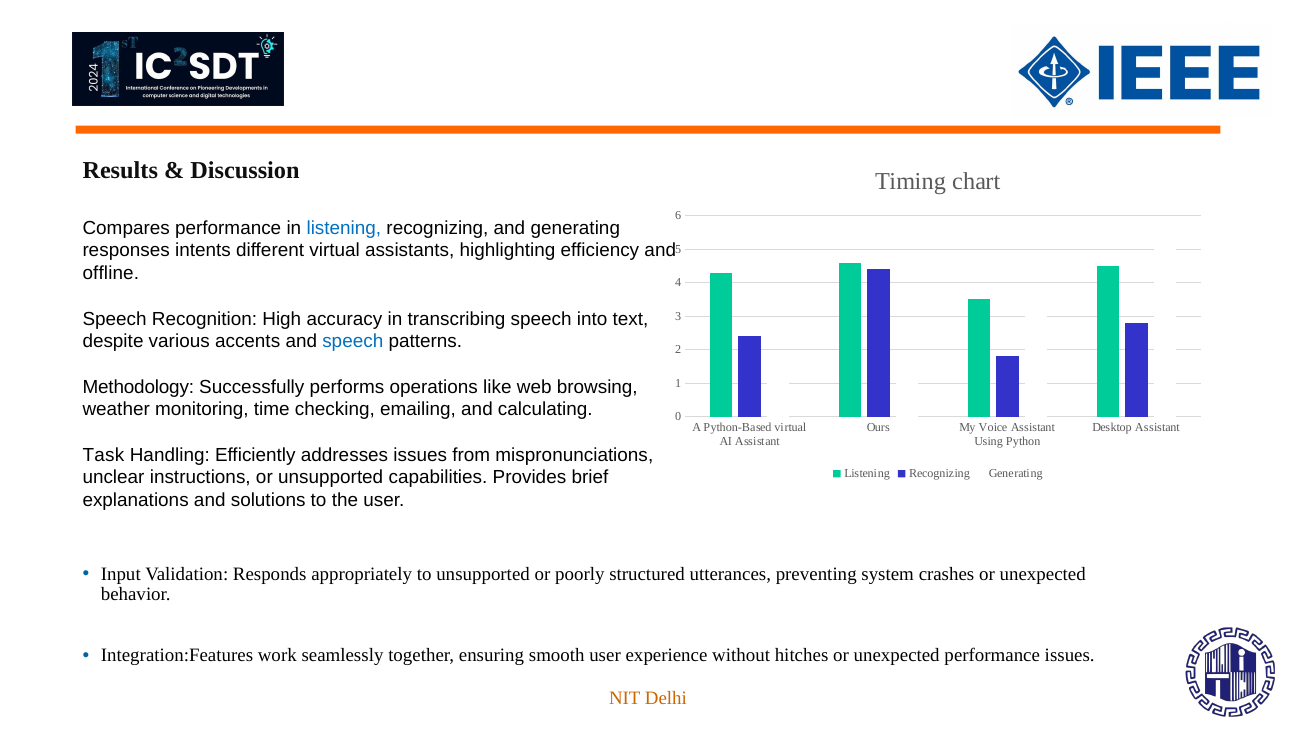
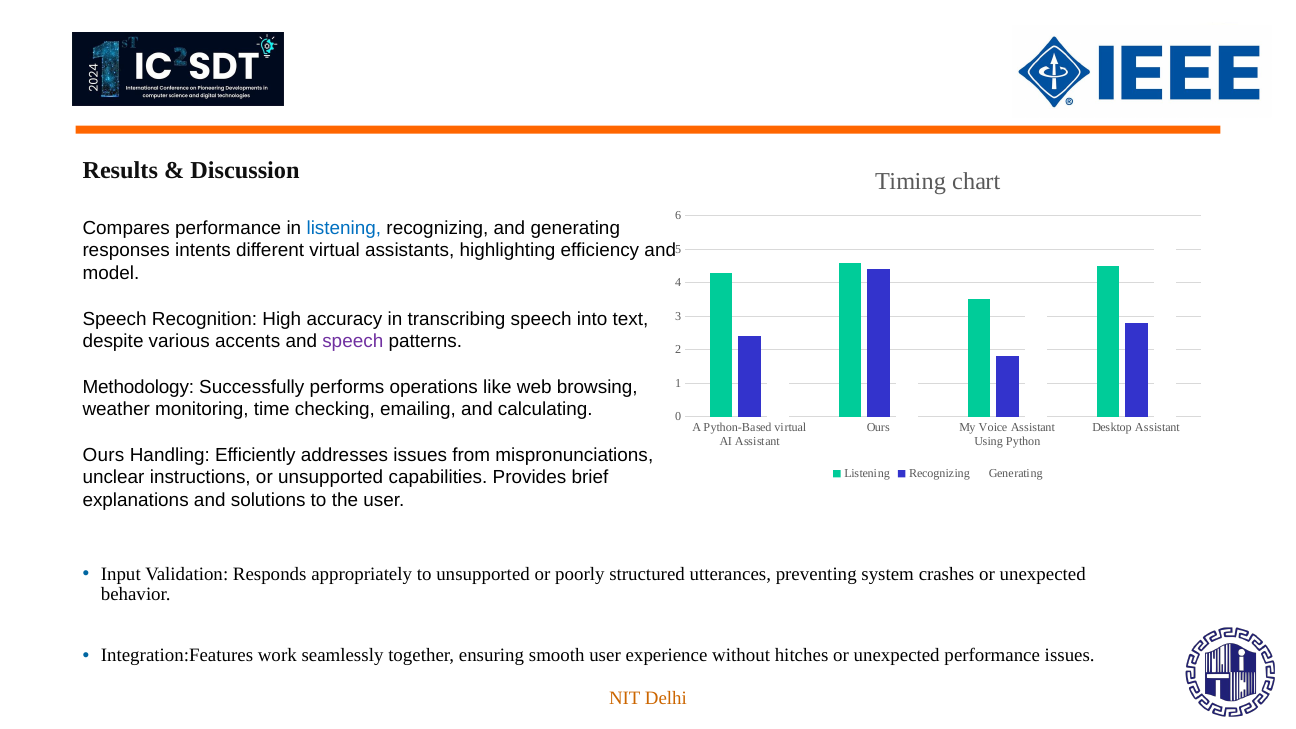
offline: offline -> model (111, 273)
speech colour: blue -> purple (353, 341)
Task: Task -> Ours (103, 455)
